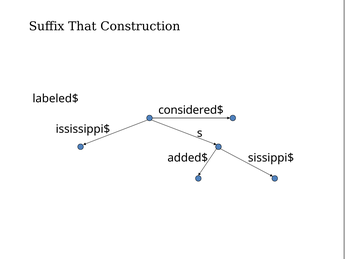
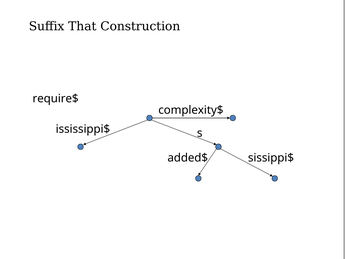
labeled$: labeled$ -> require$ (56, 98)
considered$: considered$ -> complexity$ (191, 110)
